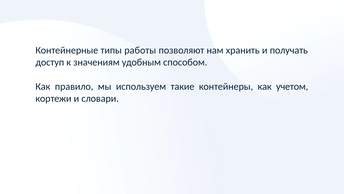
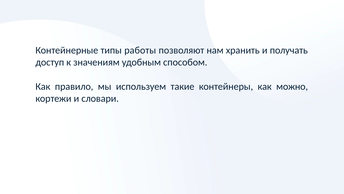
учетом: учетом -> можно (292, 86)
